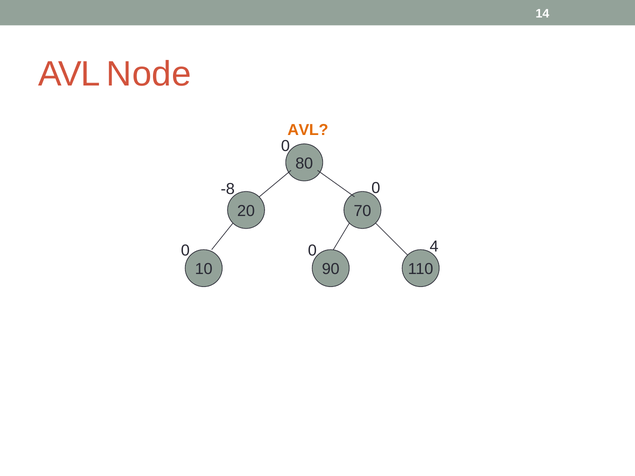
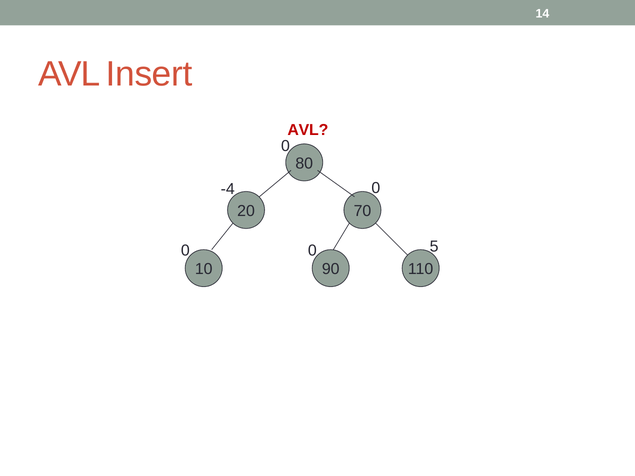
Node: Node -> Insert (149, 74)
AVL colour: orange -> red (308, 130)
-8: -8 -> -4 (228, 189)
4: 4 -> 5 (434, 247)
